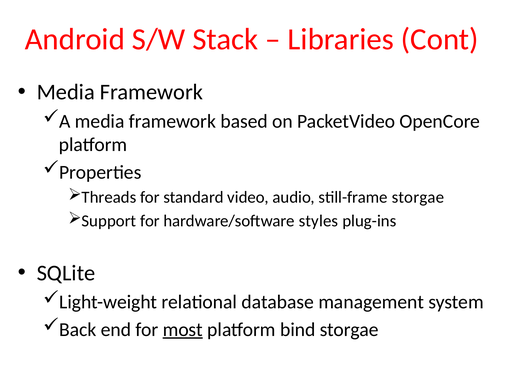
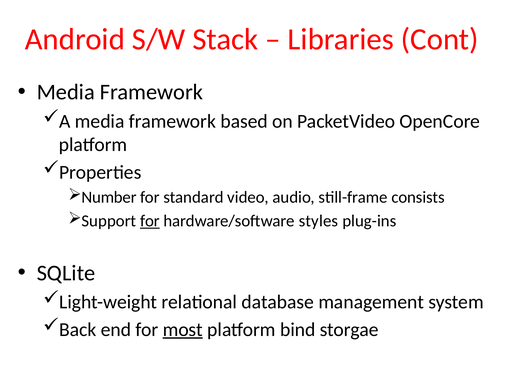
Threads: Threads -> Number (109, 197)
still-frame storgae: storgae -> consists (418, 197)
for underline: none -> present (150, 221)
